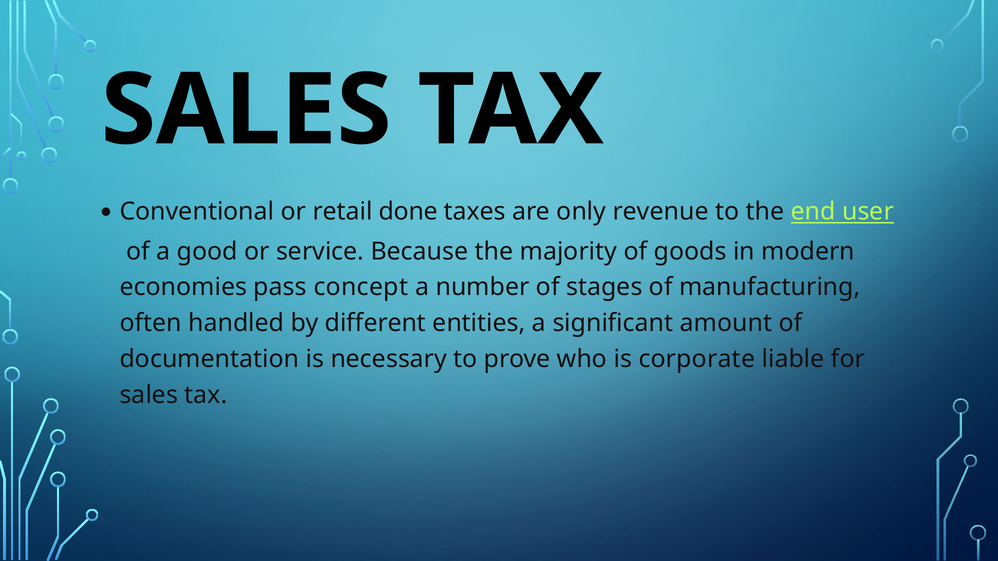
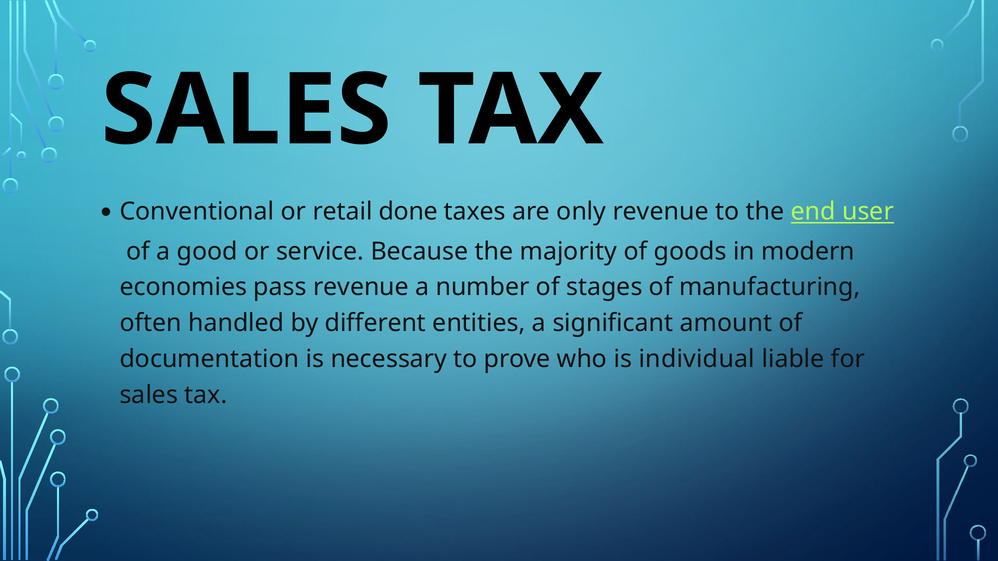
pass concept: concept -> revenue (361, 287)
corporate: corporate -> individual (697, 359)
